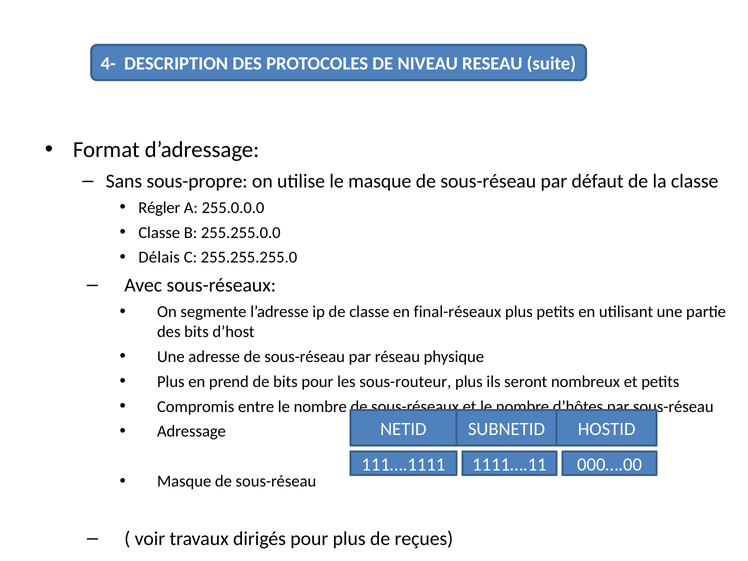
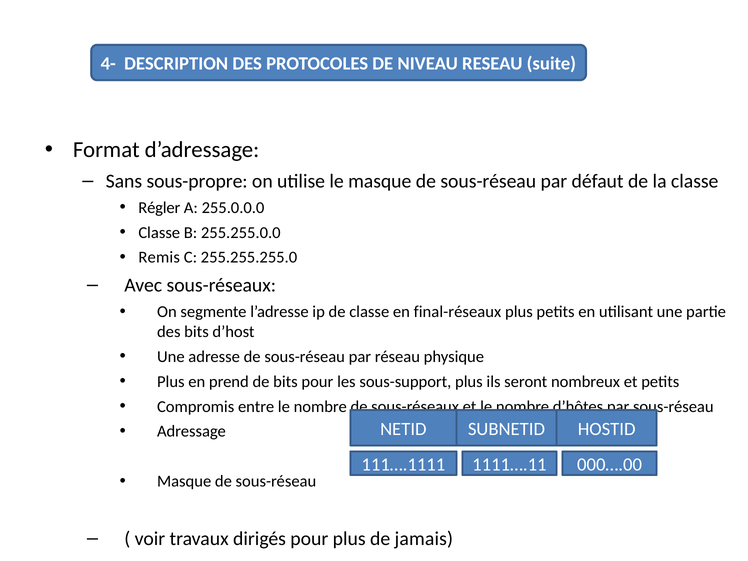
Délais: Délais -> Remis (159, 257)
sous-routeur: sous-routeur -> sous-support (405, 382)
reçues: reçues -> jamais (424, 539)
